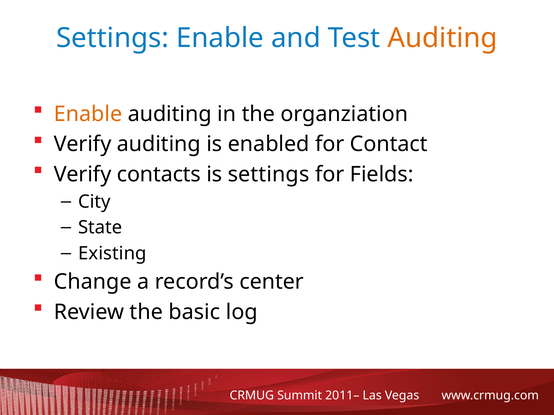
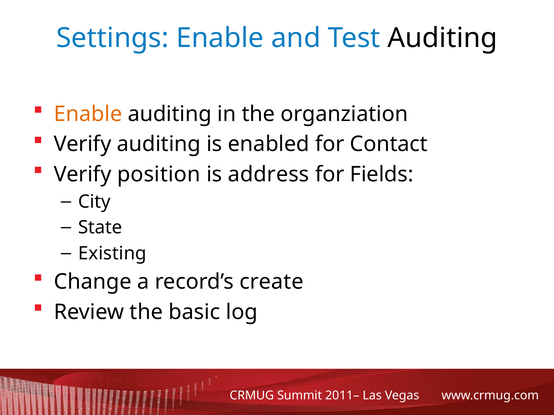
Auditing colour: orange -> black (443, 38)
contacts: contacts -> position (159, 174)
is settings: settings -> address (269, 174)
center: center -> create (271, 282)
